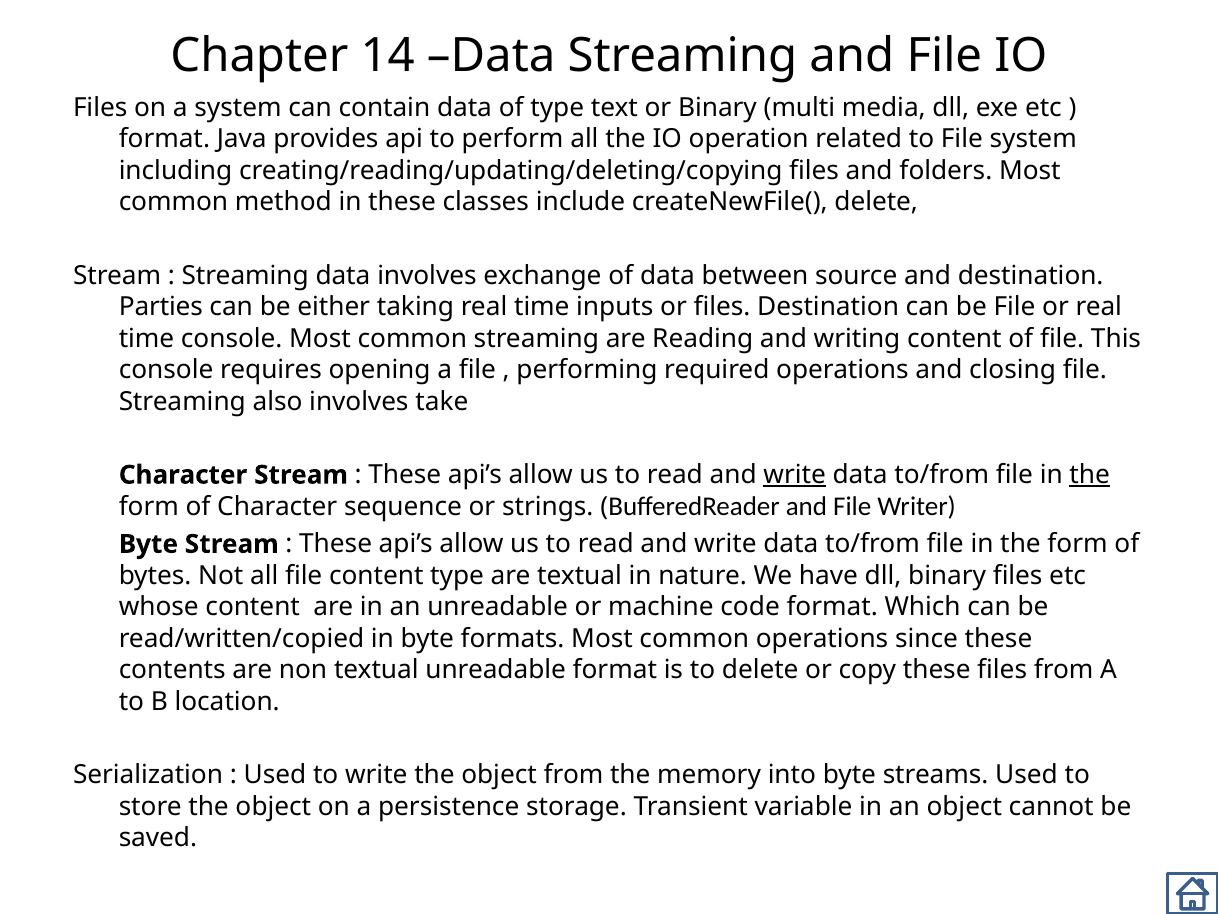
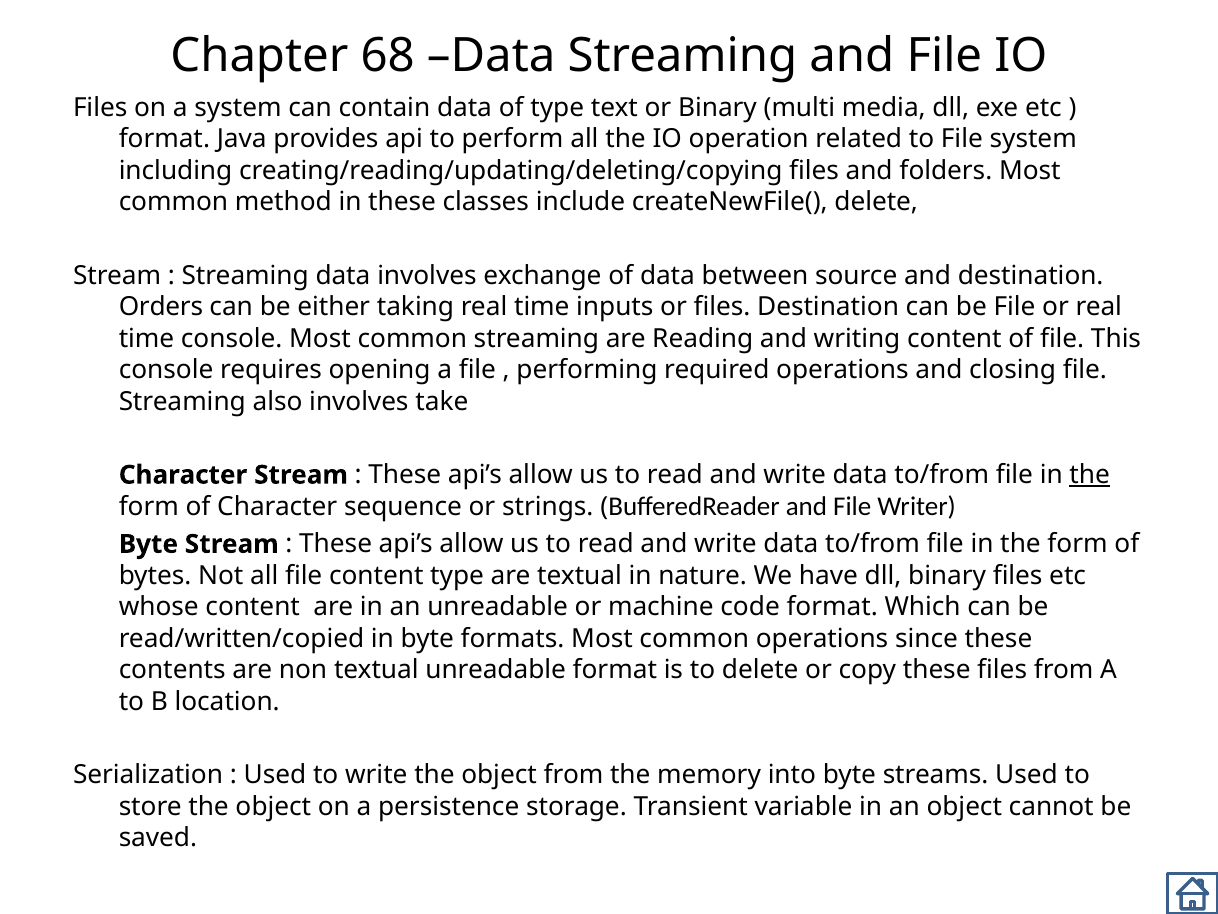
14: 14 -> 68 (388, 56)
Parties: Parties -> Orders (161, 307)
write underline: present -> none (795, 475)
